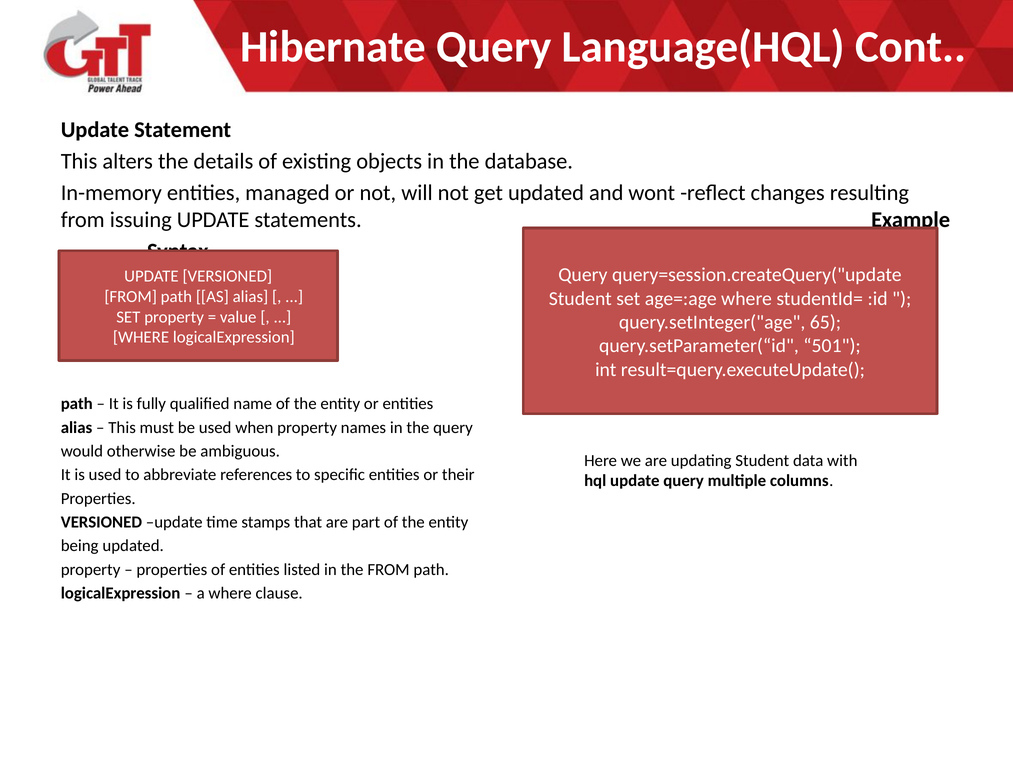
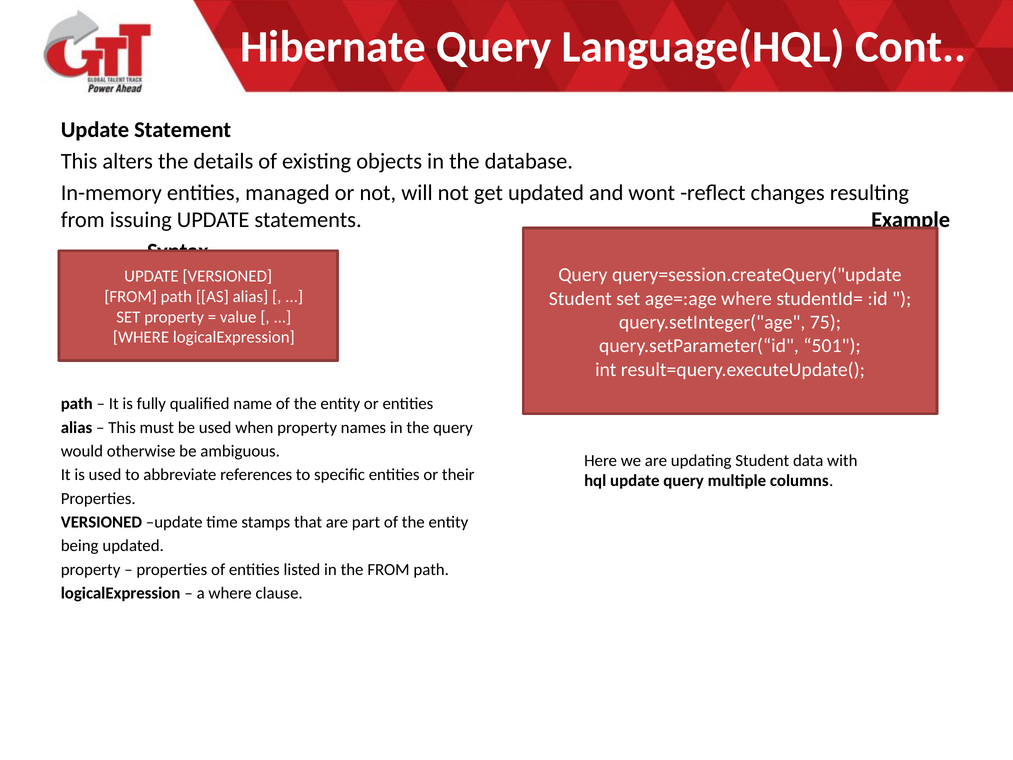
65: 65 -> 75 (825, 322)
